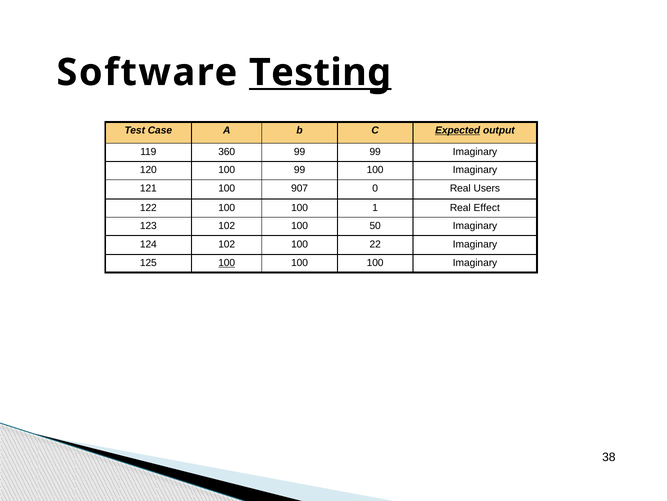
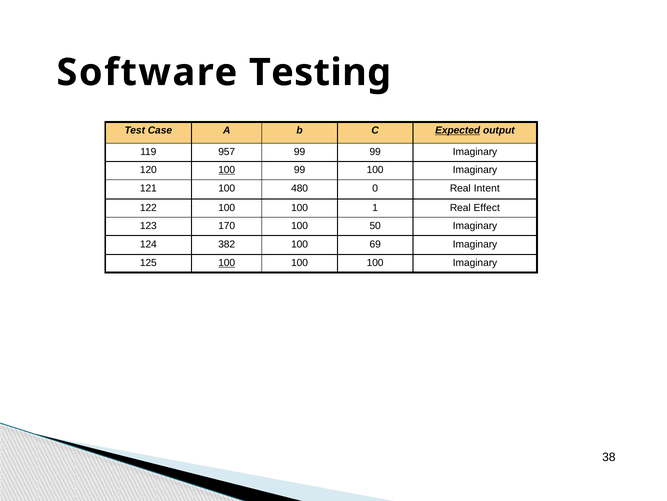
Testing underline: present -> none (320, 72)
360: 360 -> 957 (227, 152)
100 underline: none -> present (227, 170)
907: 907 -> 480 (300, 188)
Users: Users -> Intent (487, 188)
123 102: 102 -> 170 (227, 226)
124 102: 102 -> 382 (227, 244)
22: 22 -> 69 (375, 244)
